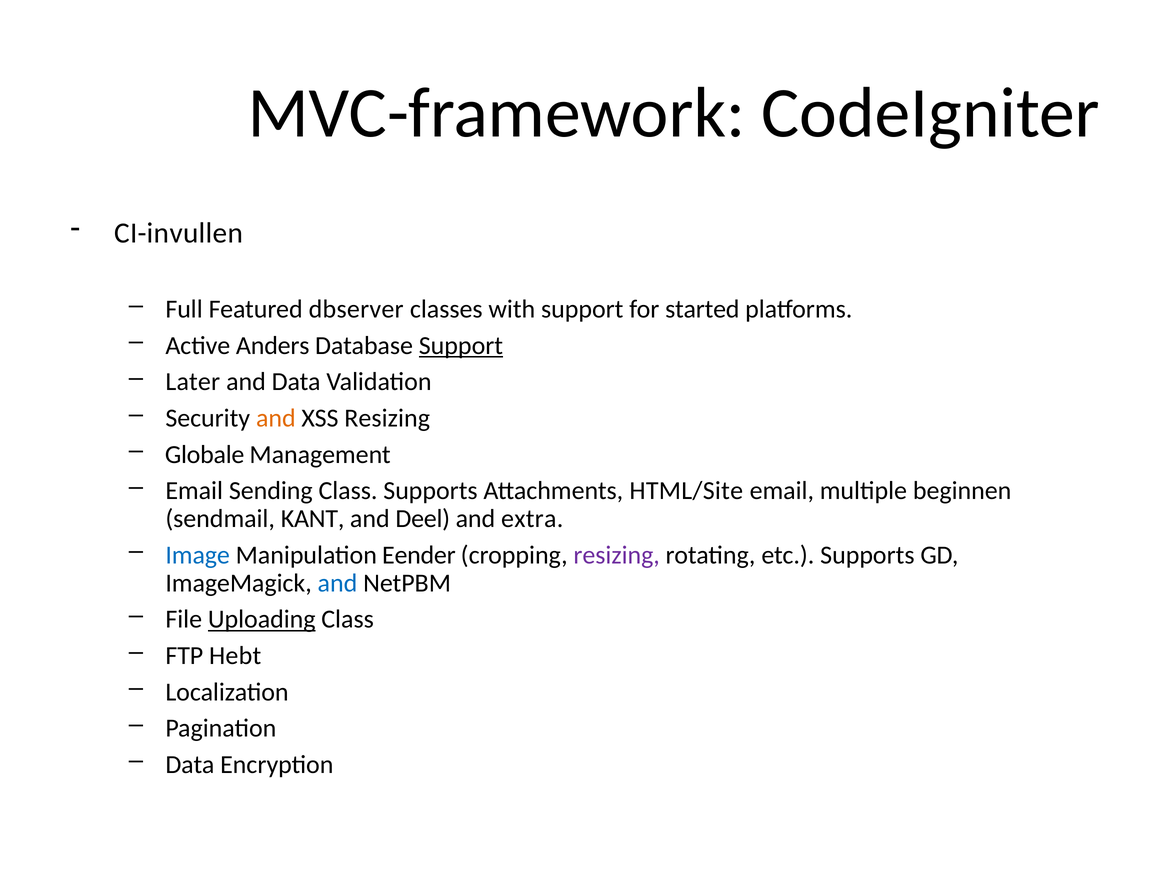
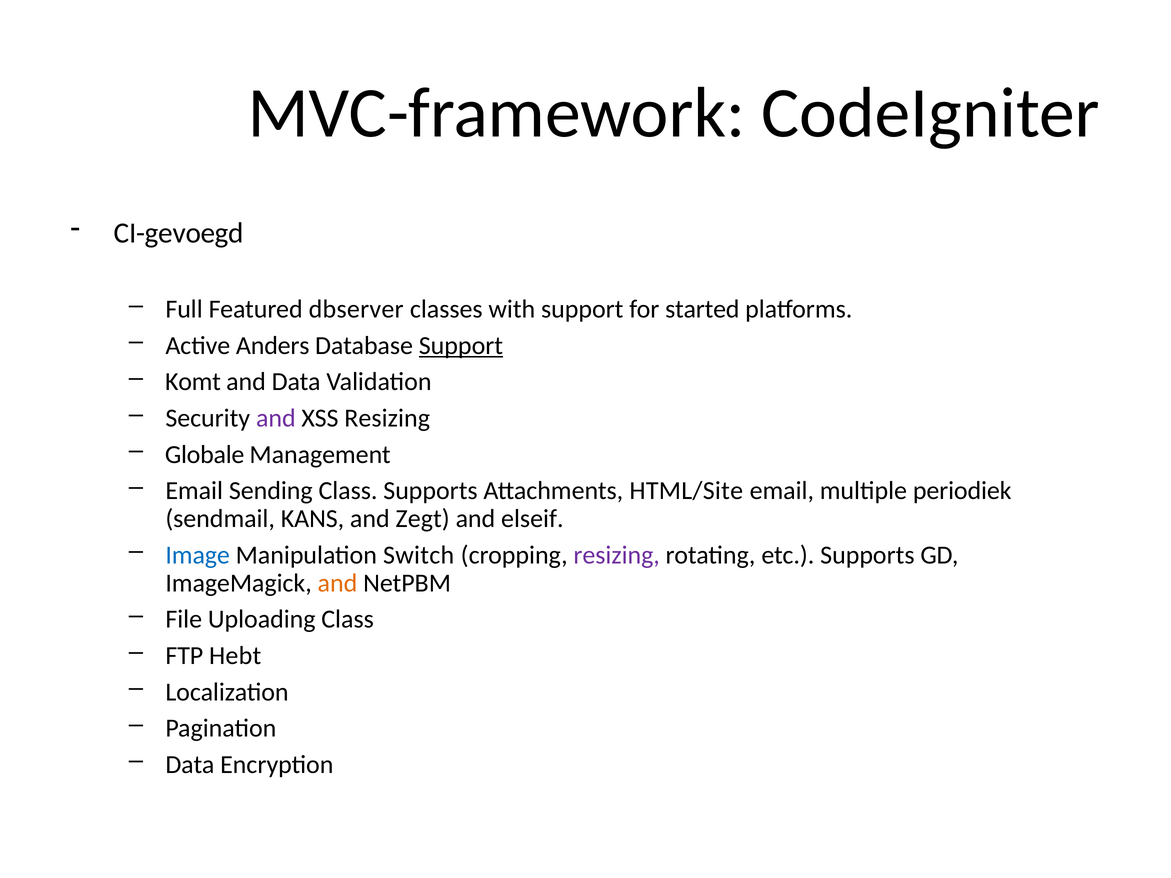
CI-invullen: CI-invullen -> CI-gevoegd (179, 233)
Later: Later -> Komt (193, 382)
and colour: orange -> purple (276, 418)
beginnen: beginnen -> periodiek (962, 491)
KANT: KANT -> KANS (312, 519)
Deel: Deel -> Zegt (423, 519)
extra: extra -> elseif (532, 519)
Eender: Eender -> Switch (419, 555)
and colour: blue -> orange (337, 583)
Uploading underline: present -> none (262, 620)
